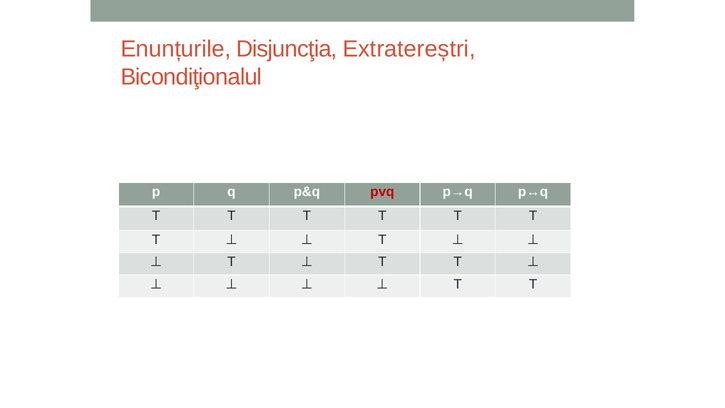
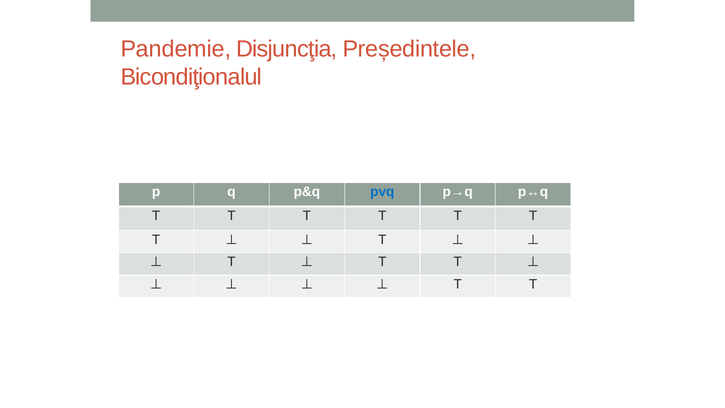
Enunțurile: Enunțurile -> Pandemie (176, 49)
Extratereștri: Extratereștri -> Președintele (409, 49)
pvq colour: red -> blue (382, 192)
